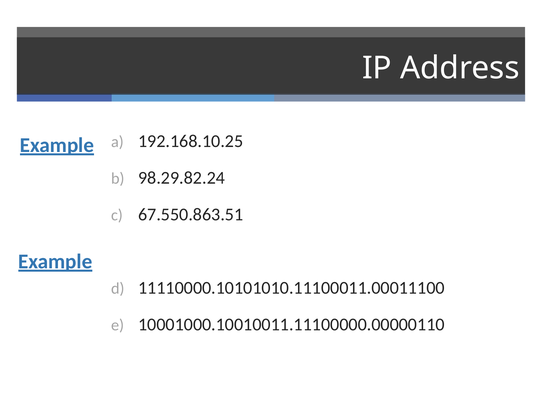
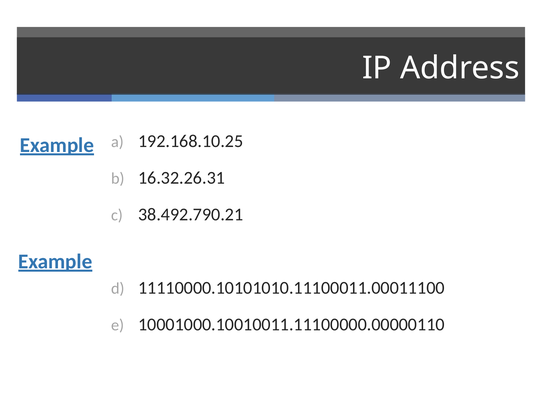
98.29.82.24: 98.29.82.24 -> 16.32.26.31 (182, 178)
67.550.863.51: 67.550.863.51 -> 38.492.790.21 (191, 215)
